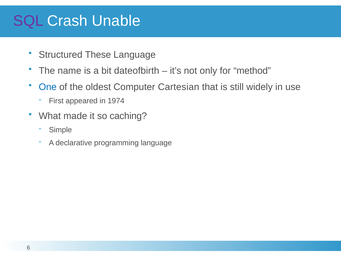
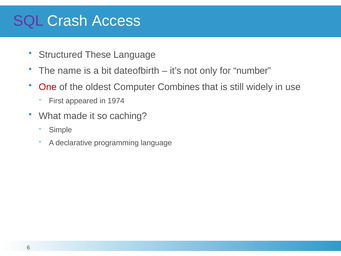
Unable: Unable -> Access (116, 21)
method: method -> number (252, 71)
One colour: blue -> red (48, 87)
Cartesian: Cartesian -> Combines (179, 87)
